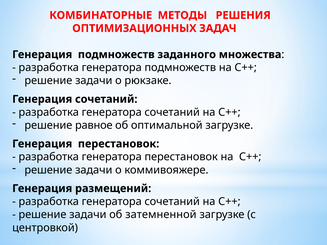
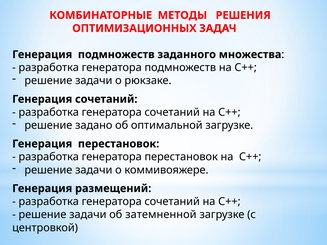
равное: равное -> задано (94, 125)
